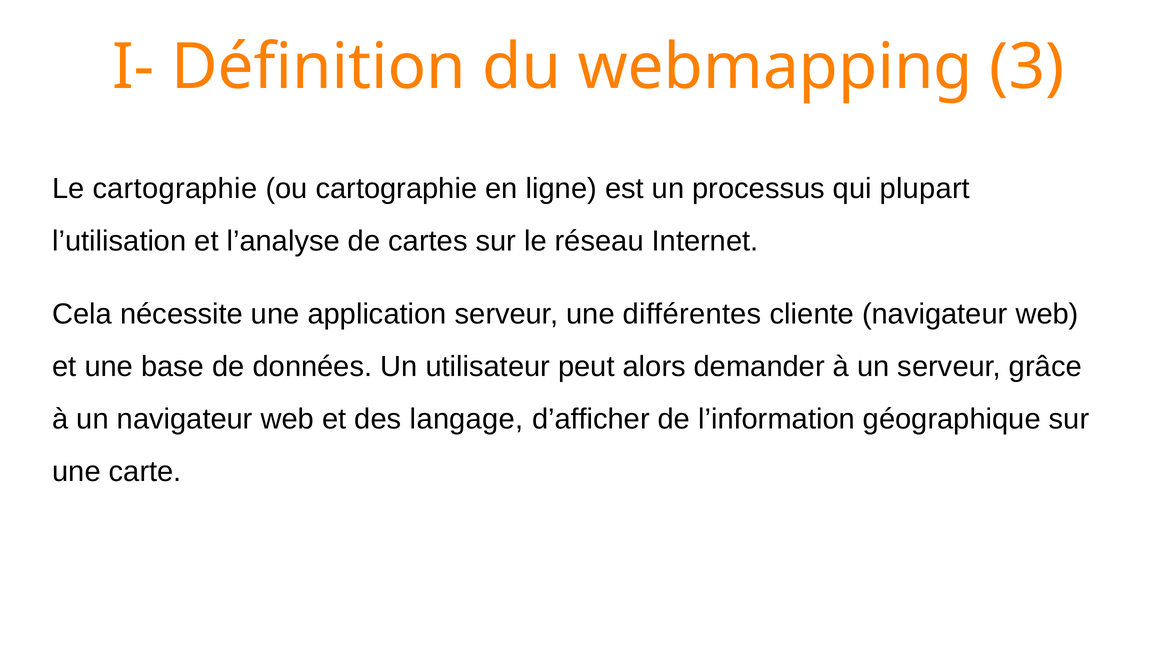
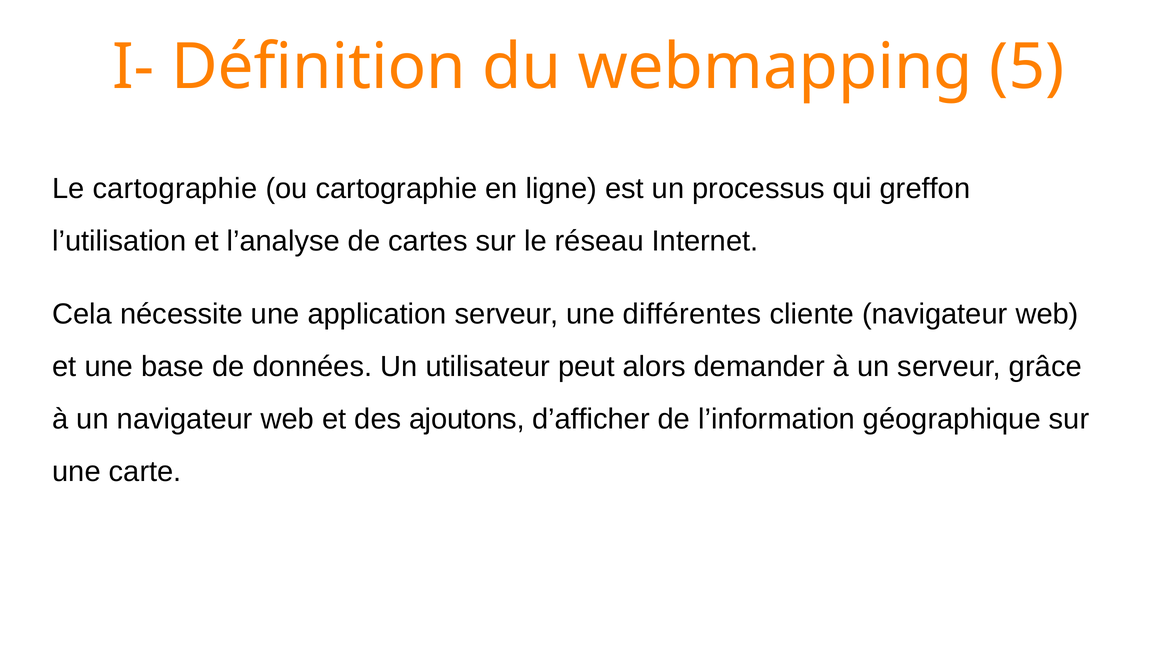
3: 3 -> 5 (1027, 67)
plupart: plupart -> greffon (925, 189)
langage: langage -> ajoutons (467, 419)
